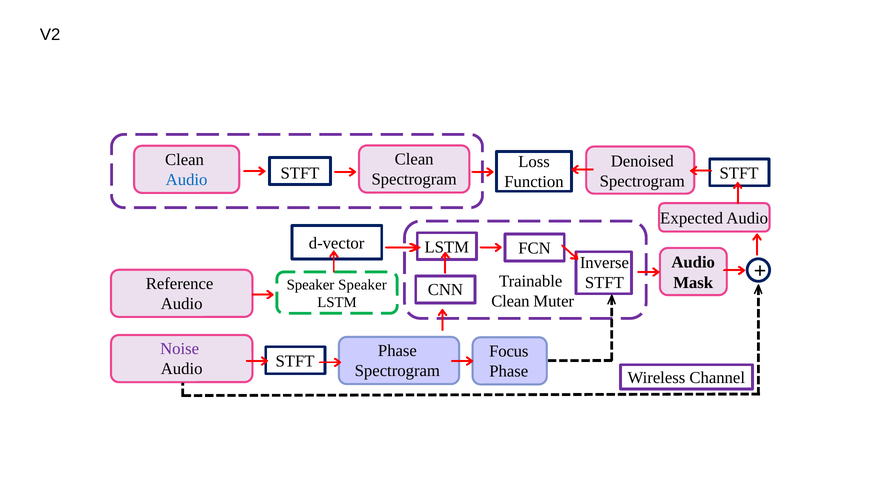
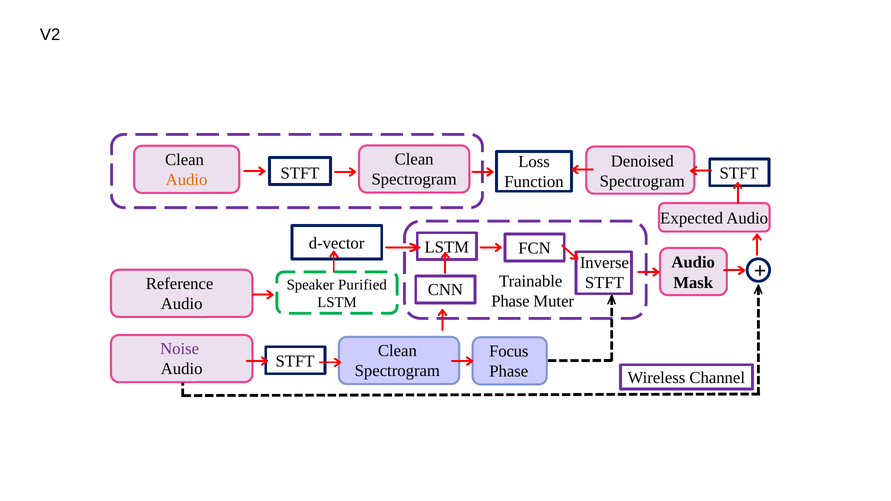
Audio colour: blue -> orange (187, 180)
Speaker Speaker: Speaker -> Purified (362, 285)
Clean: Clean -> Phase (510, 301)
Phase: Phase -> Clean (397, 351)
